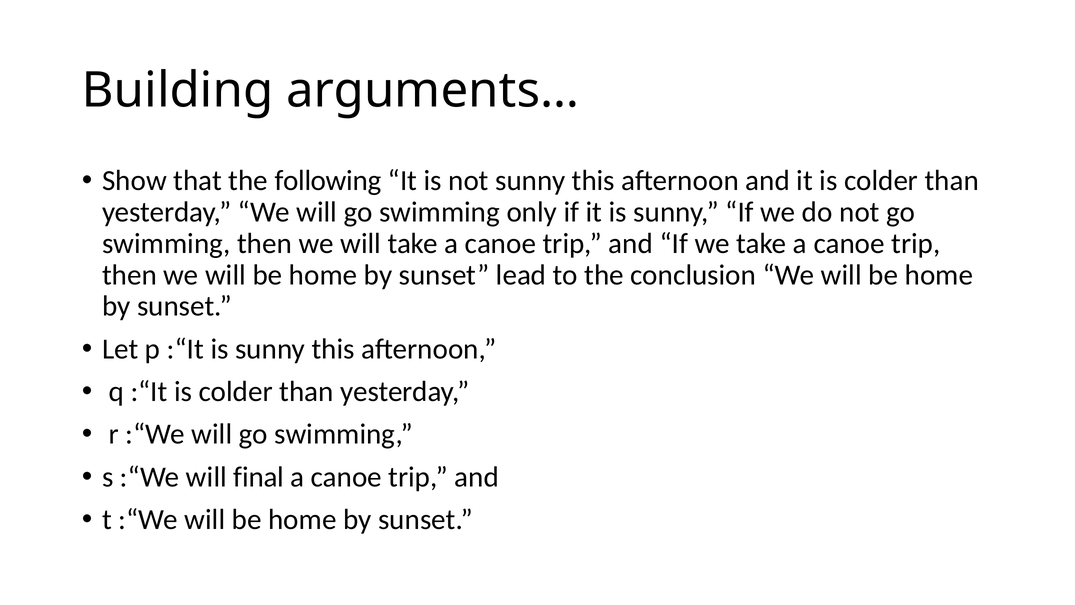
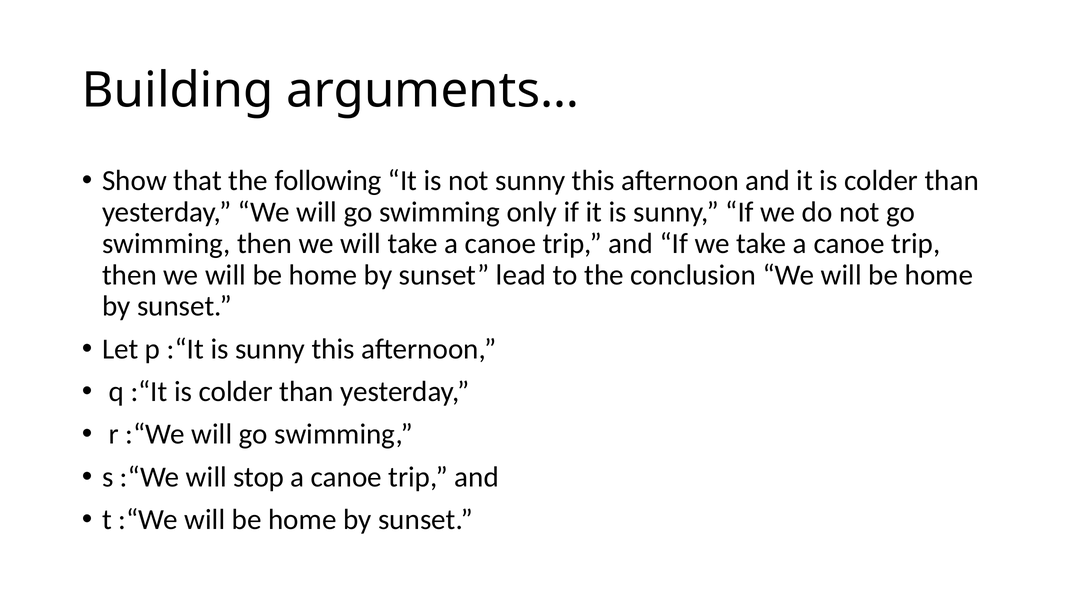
final: final -> stop (259, 477)
